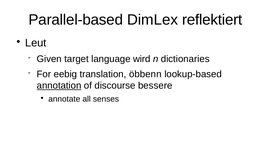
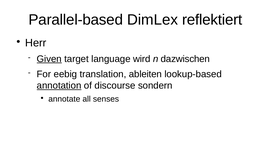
Leut: Leut -> Herr (36, 43)
Given underline: none -> present (49, 59)
dictionaries: dictionaries -> dazwischen (185, 59)
öbbenn: öbbenn -> ableiten (145, 74)
bessere: bessere -> sondern (155, 86)
